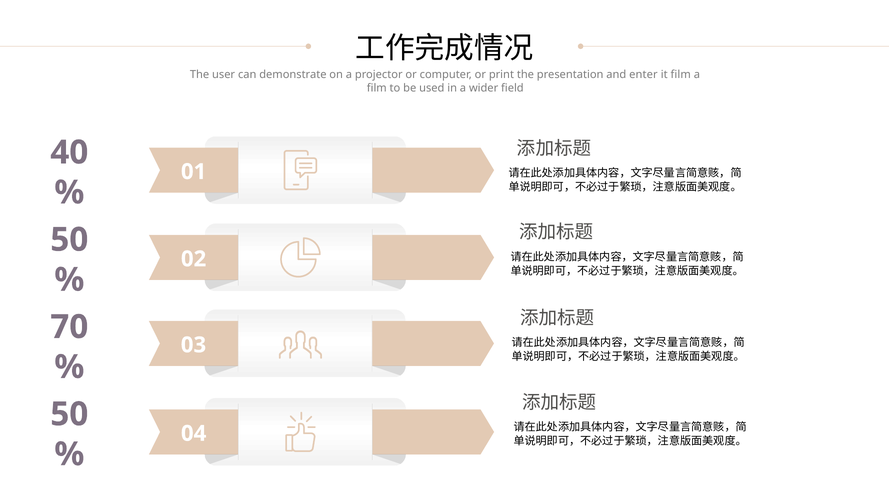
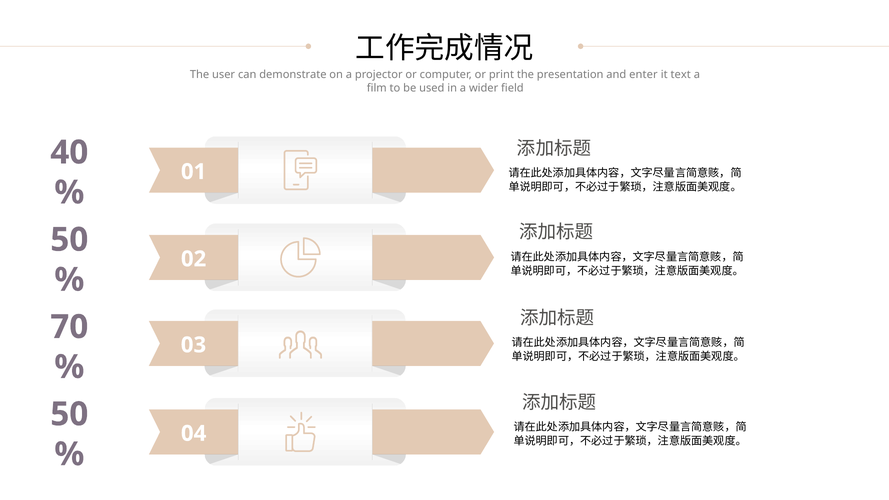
it film: film -> text (681, 75)
